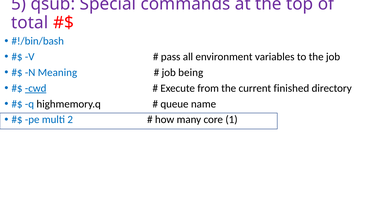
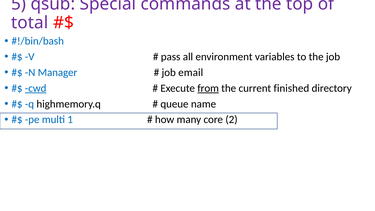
Meaning: Meaning -> Manager (58, 72)
being: being -> email (191, 72)
from underline: none -> present (208, 88)
2: 2 -> 1 (70, 120)
1: 1 -> 2 (231, 120)
